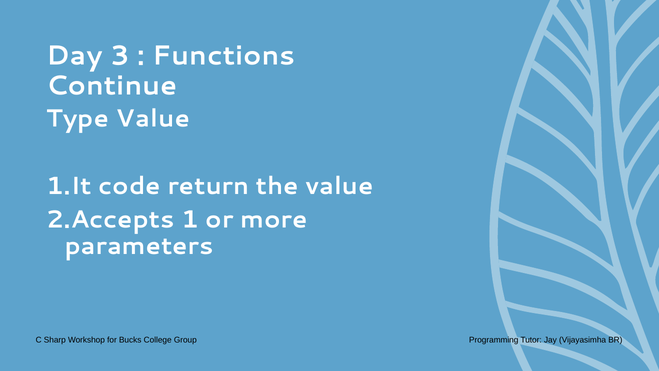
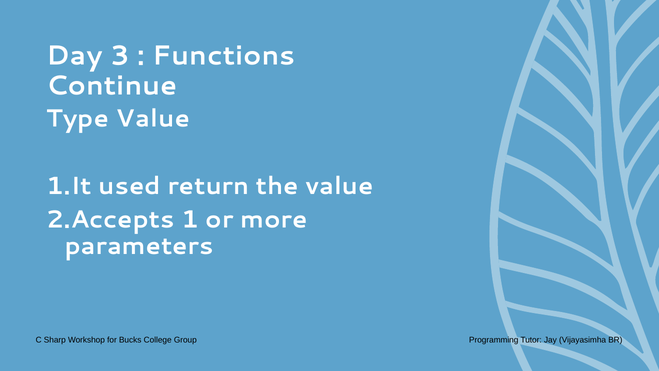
code: code -> used (130, 186)
